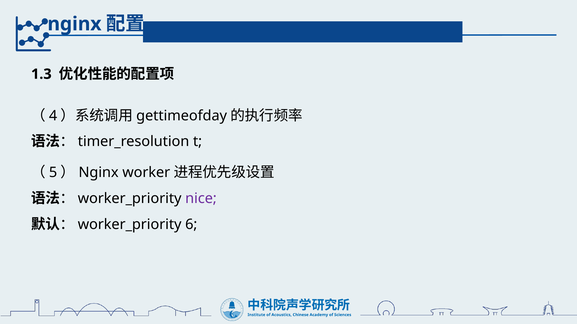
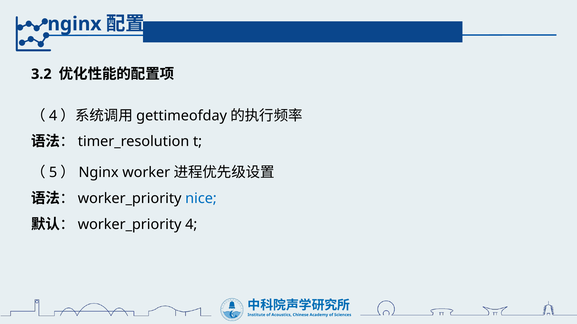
1.3: 1.3 -> 3.2 (41, 74)
nice colour: purple -> blue (201, 199)
6: 6 -> 4 (191, 225)
